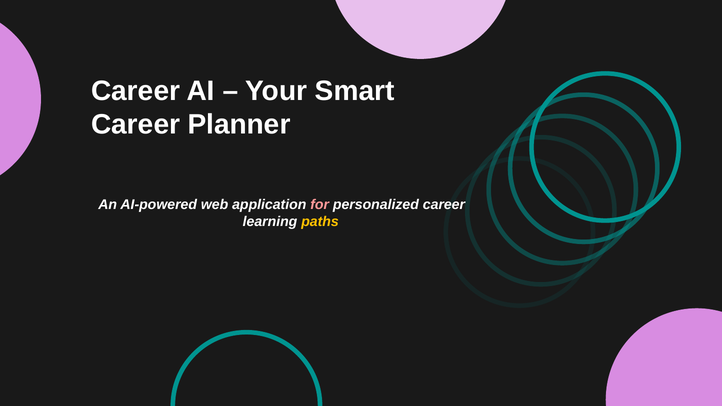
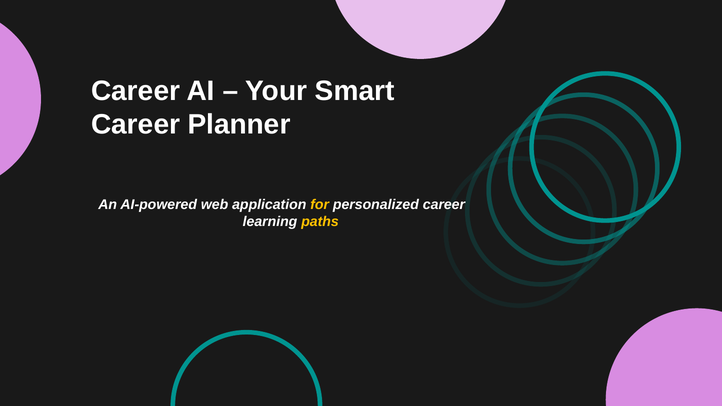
for colour: pink -> yellow (320, 205)
